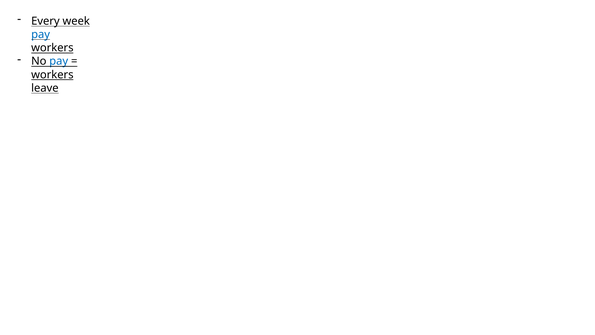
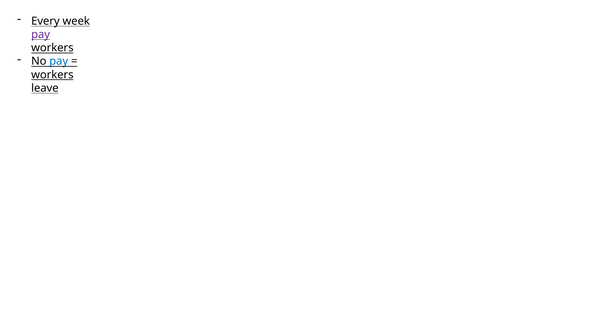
pay colour: blue -> purple (41, 34)
